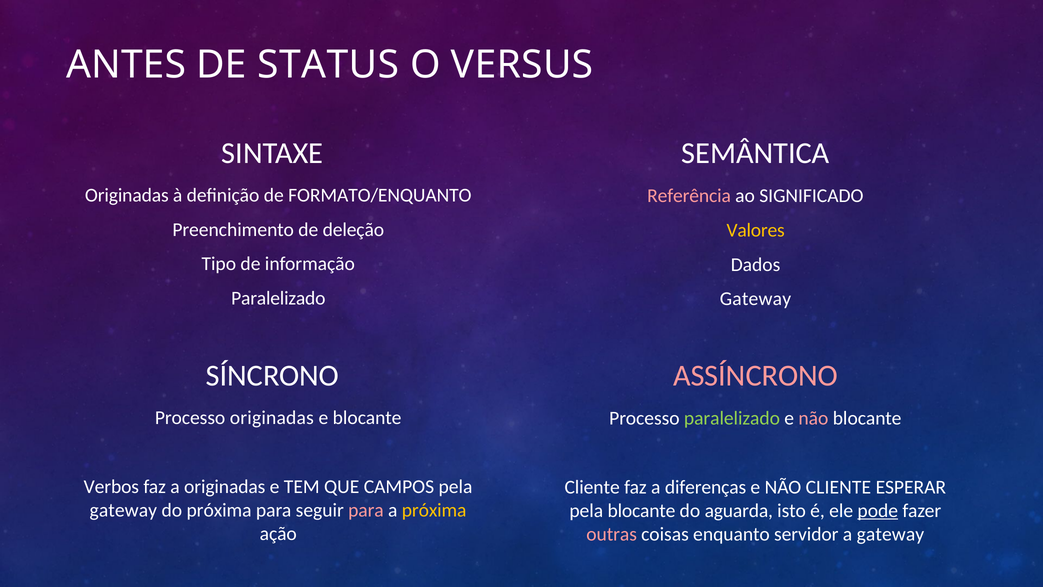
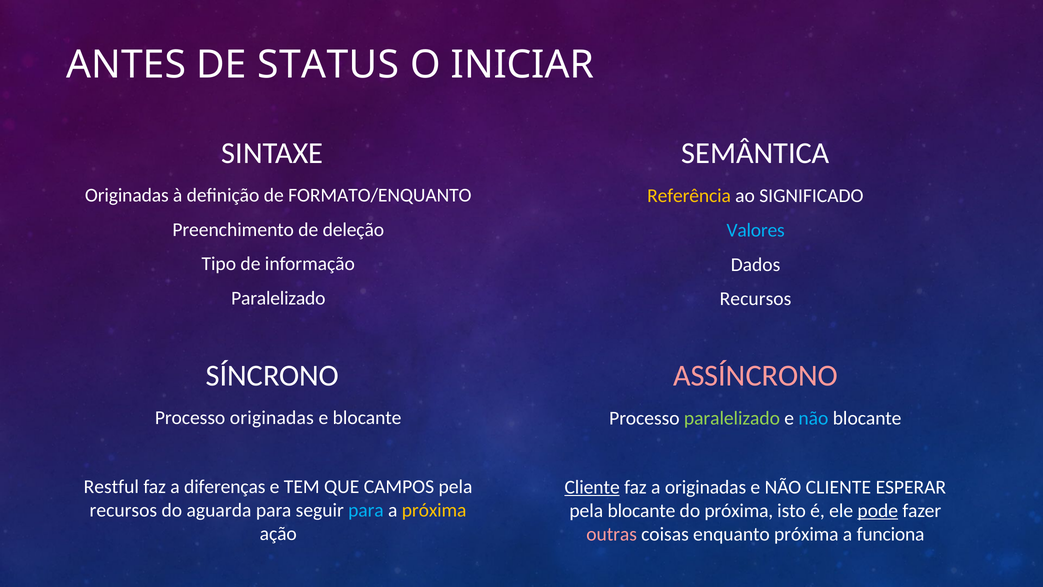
VERSUS: VERSUS -> INICIAR (522, 65)
Referência colour: pink -> yellow (689, 196)
Valores colour: yellow -> light blue (756, 230)
Gateway: Gateway -> Recursos (756, 299)
não colour: pink -> light blue (813, 418)
Verbos: Verbos -> Restful (111, 486)
a originadas: originadas -> diferenças (225, 486)
Cliente underline: none -> present (592, 487)
a diferenças: diferenças -> originadas (706, 487)
gateway: gateway -> recursos (123, 510)
do próxima: próxima -> aguarda (219, 510)
para colour: pink -> light blue (366, 510)
do aguarda: aguarda -> próxima (739, 510)
enquanto servidor: servidor -> próxima (806, 534)
a gateway: gateway -> funciona (891, 534)
